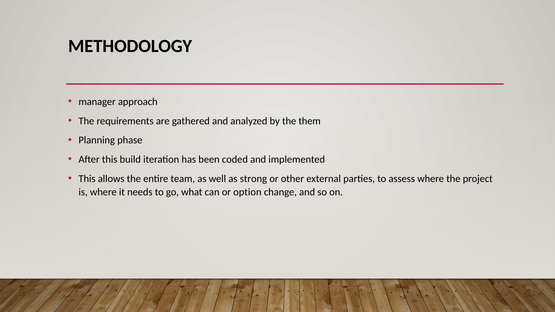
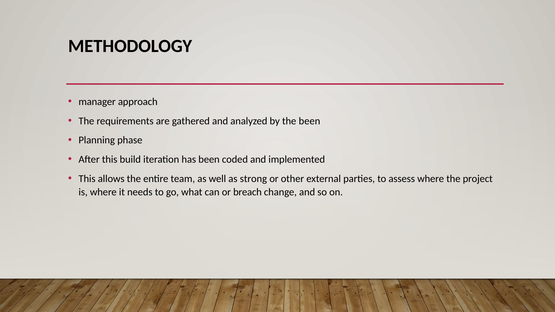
the them: them -> been (309, 121)
option: option -> breach (247, 192)
